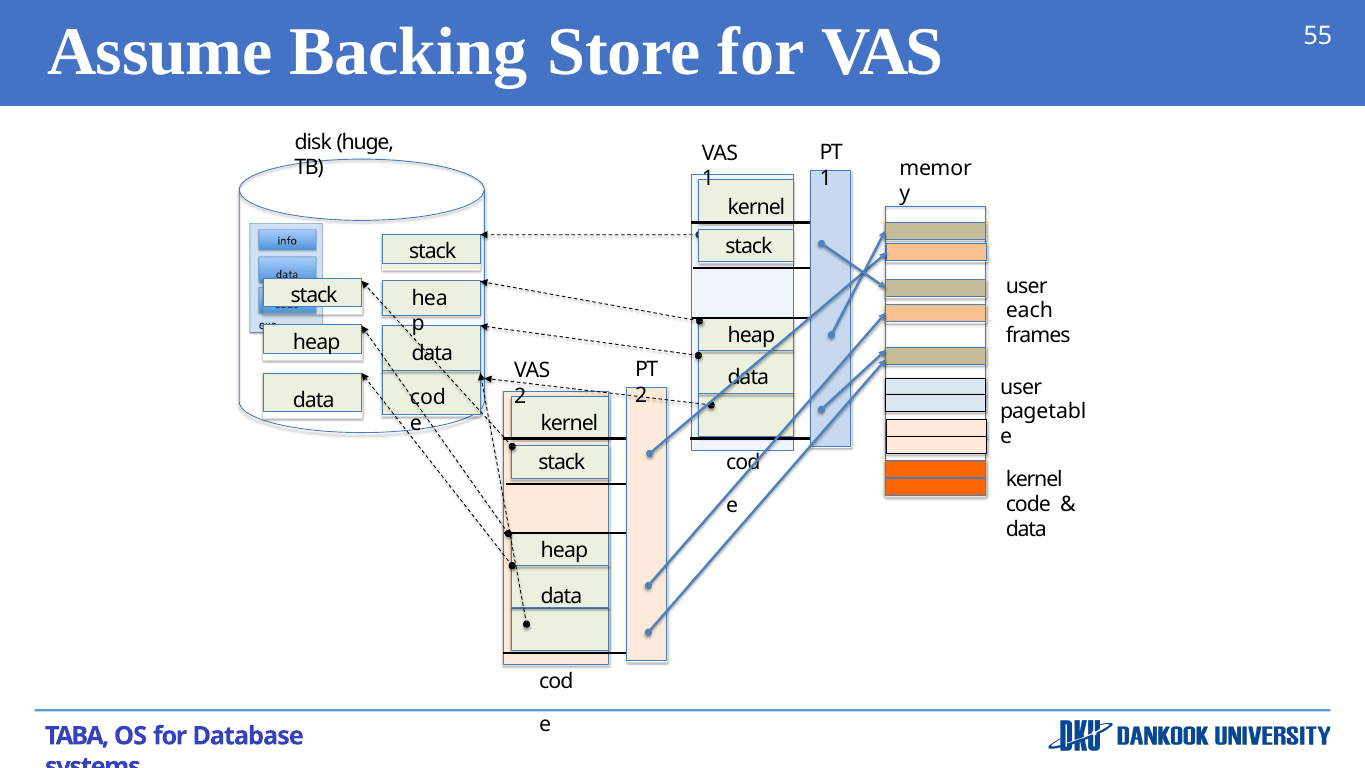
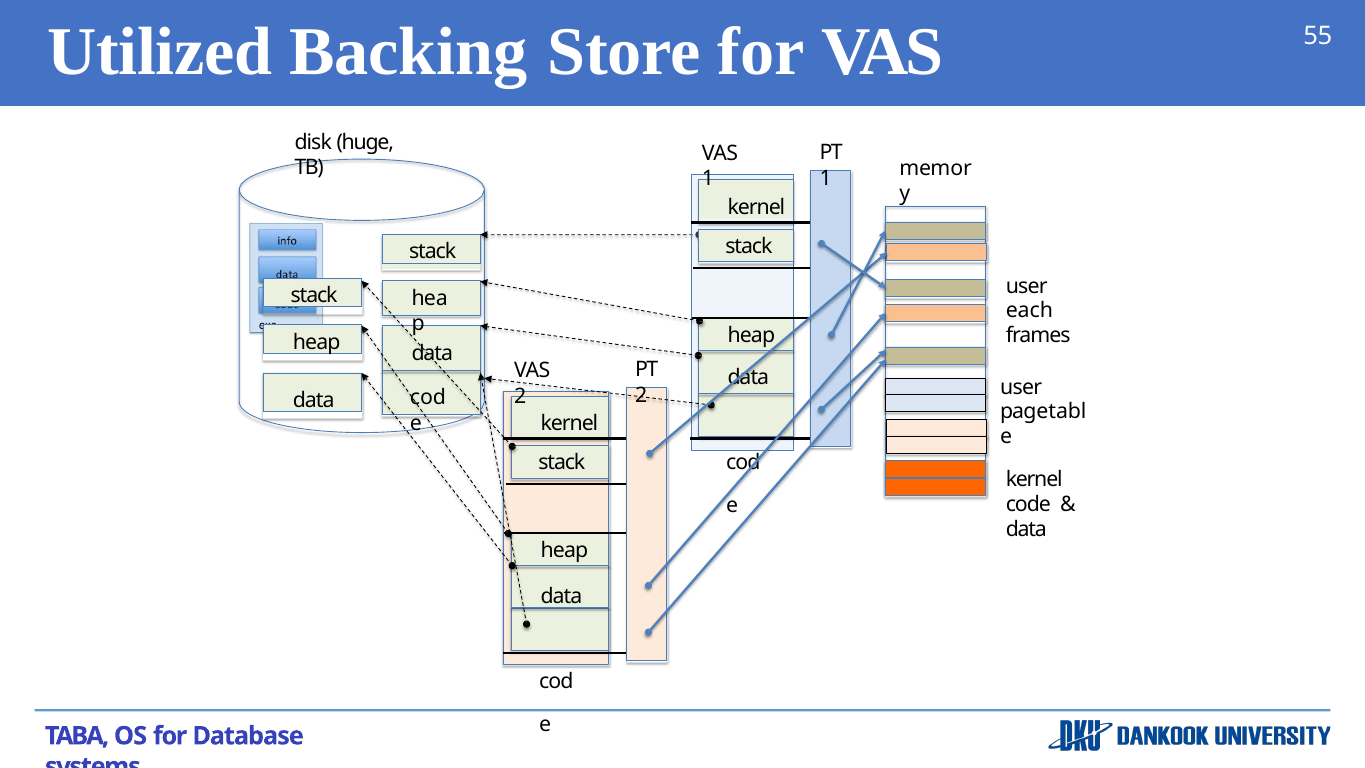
Assume: Assume -> Utilized (160, 52)
